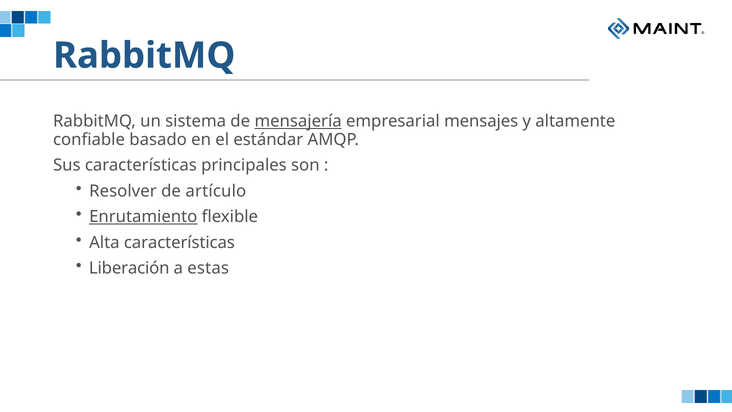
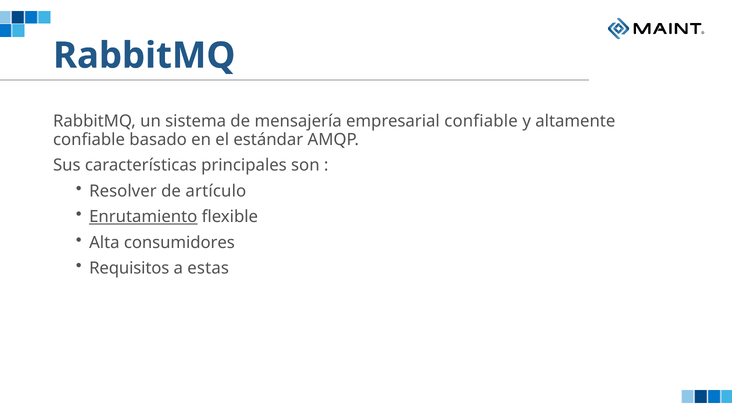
mensajería underline: present -> none (298, 121)
empresarial mensajes: mensajes -> confiable (481, 121)
Alta características: características -> consumidores (179, 242)
Liberación: Liberación -> Requisitos (129, 268)
